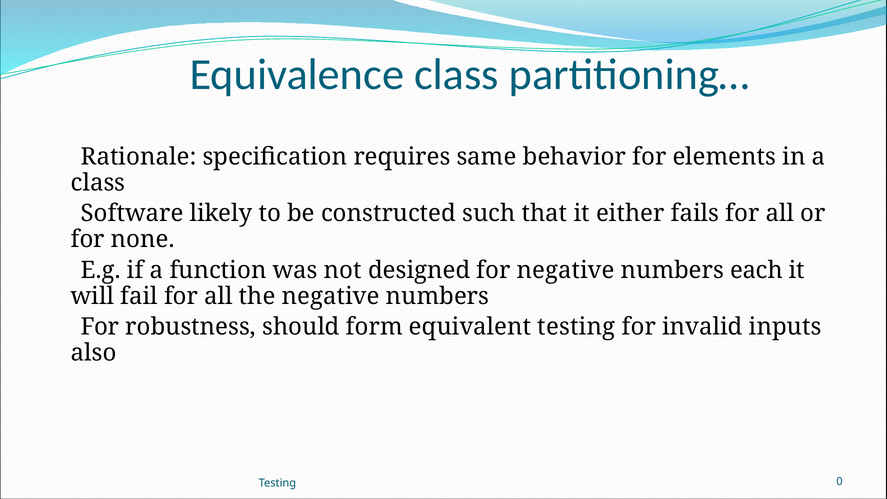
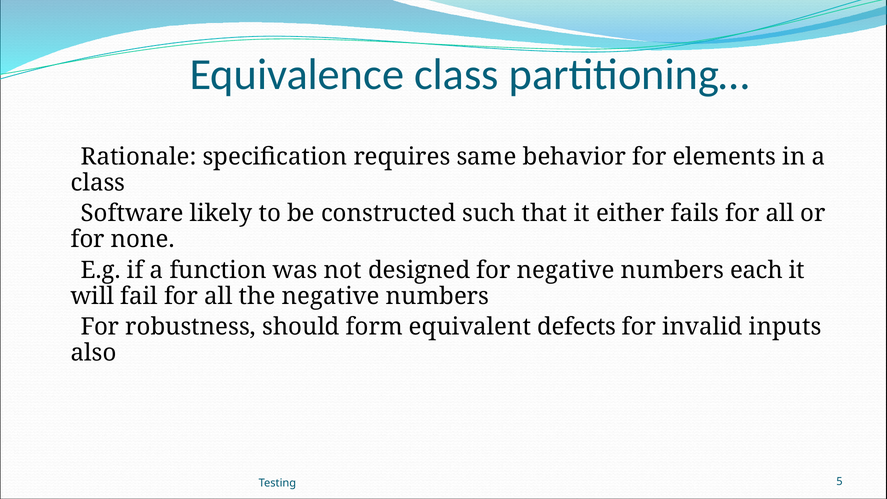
equivalent testing: testing -> defects (577, 327)
0: 0 -> 5 (839, 481)
